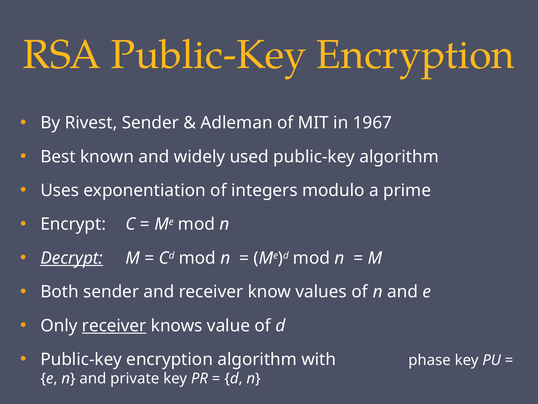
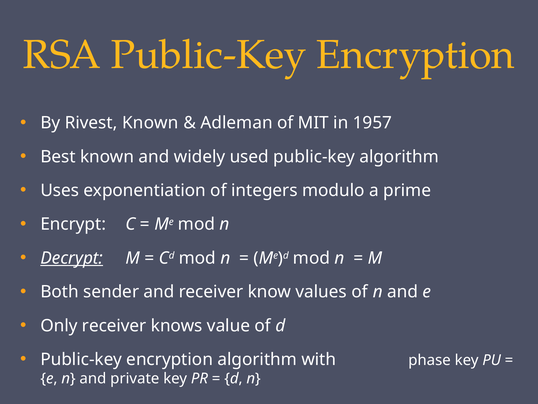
Rivest Sender: Sender -> Known (150, 123)
1967: 1967 -> 1957 (372, 123)
receiver underline: present -> none (114, 325)
